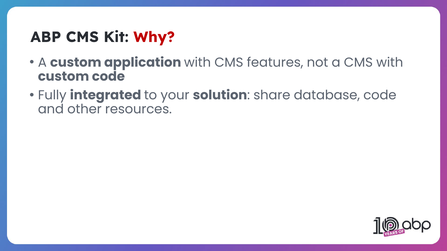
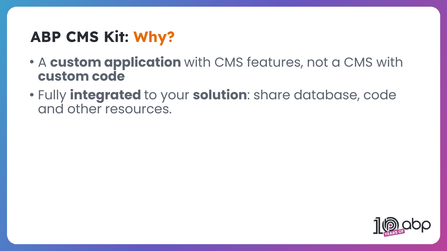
Why colour: red -> orange (154, 37)
